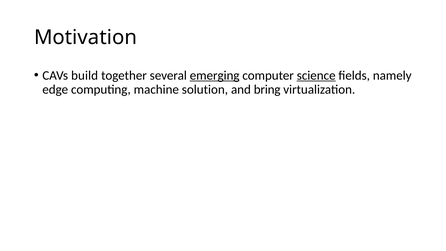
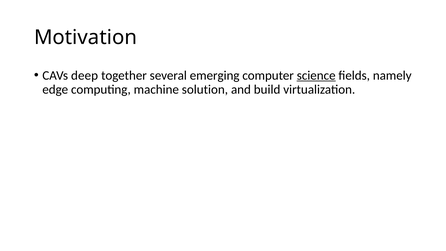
build: build -> deep (85, 75)
emerging underline: present -> none (215, 75)
bring: bring -> build (267, 89)
